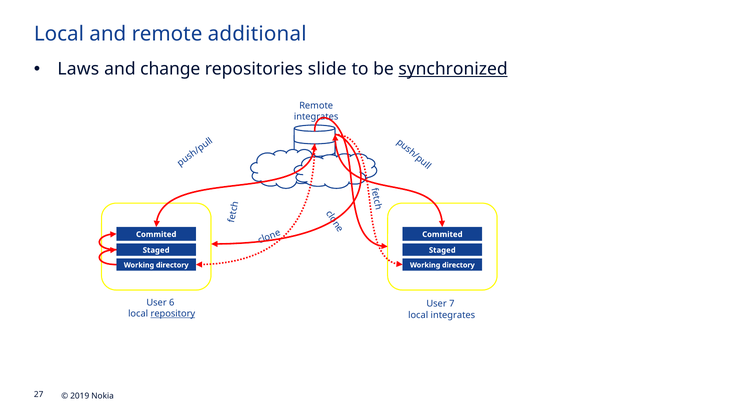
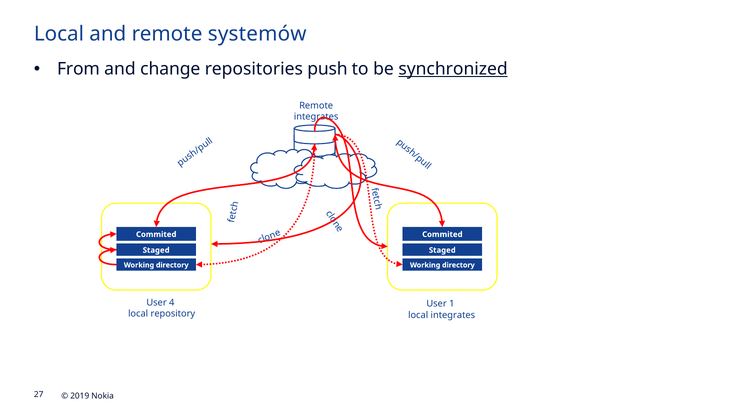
additional: additional -> systemów (257, 34)
Laws: Laws -> From (78, 69)
slide: slide -> push (327, 69)
6: 6 -> 4 (172, 303)
7: 7 -> 1 (452, 304)
repository underline: present -> none (173, 314)
